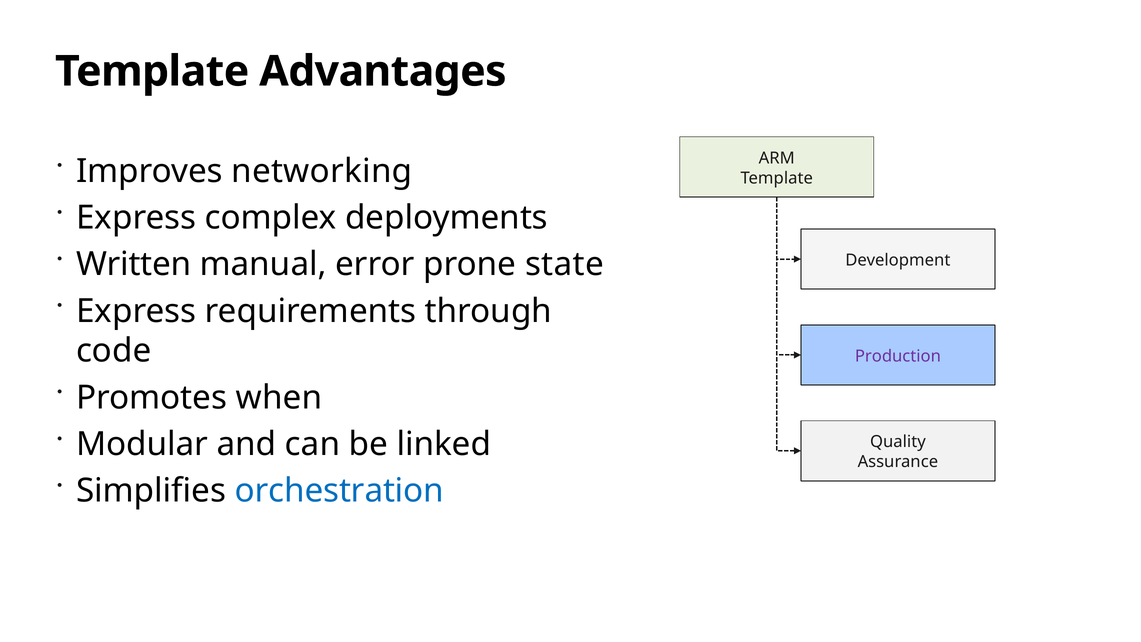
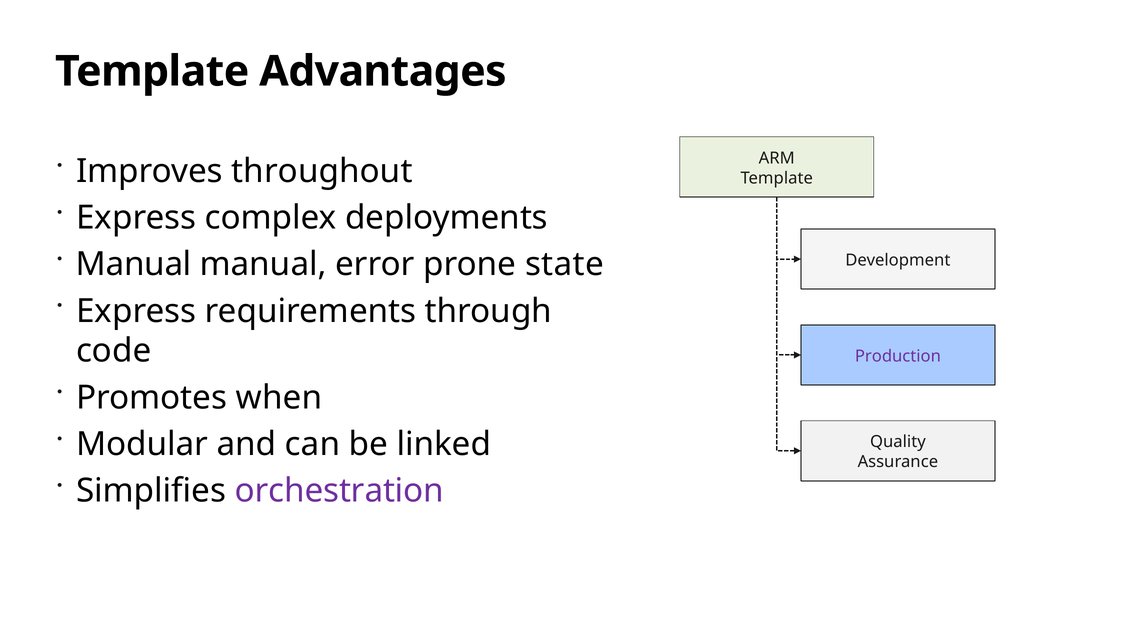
networking: networking -> throughout (322, 171)
Written: Written -> Manual (134, 264)
orchestration colour: blue -> purple (339, 491)
